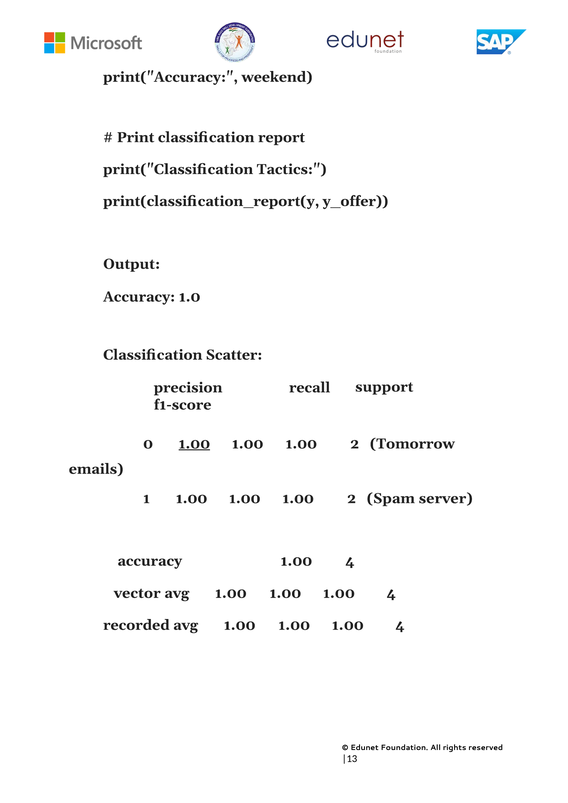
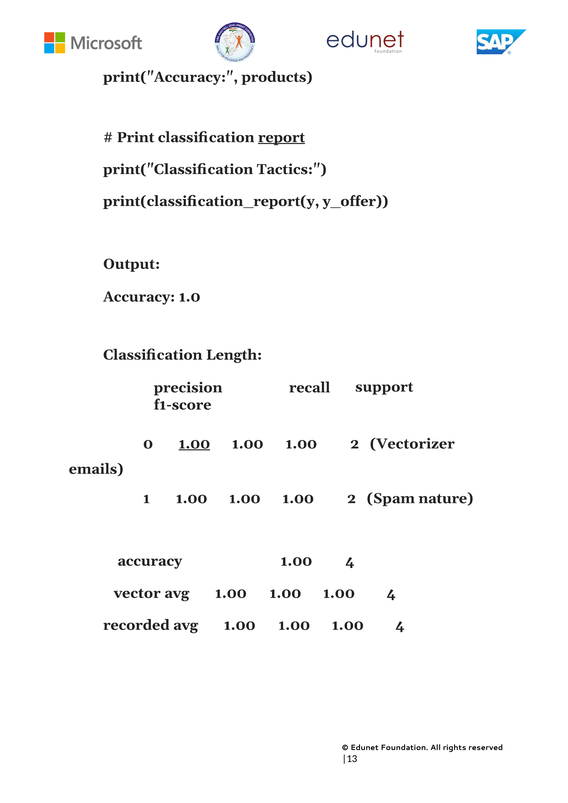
weekend: weekend -> products (277, 77)
report underline: none -> present (282, 138)
Scatter: Scatter -> Length (234, 355)
Tomorrow: Tomorrow -> Vectorizer (412, 444)
server: server -> nature (446, 499)
